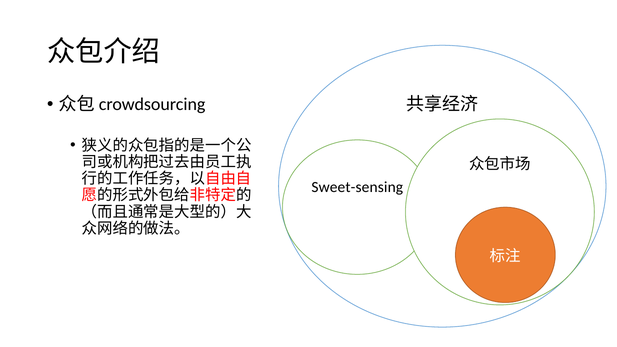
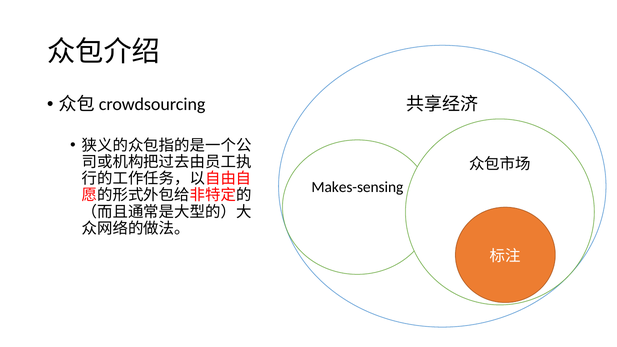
Sweet-sensing: Sweet-sensing -> Makes-sensing (357, 187)
